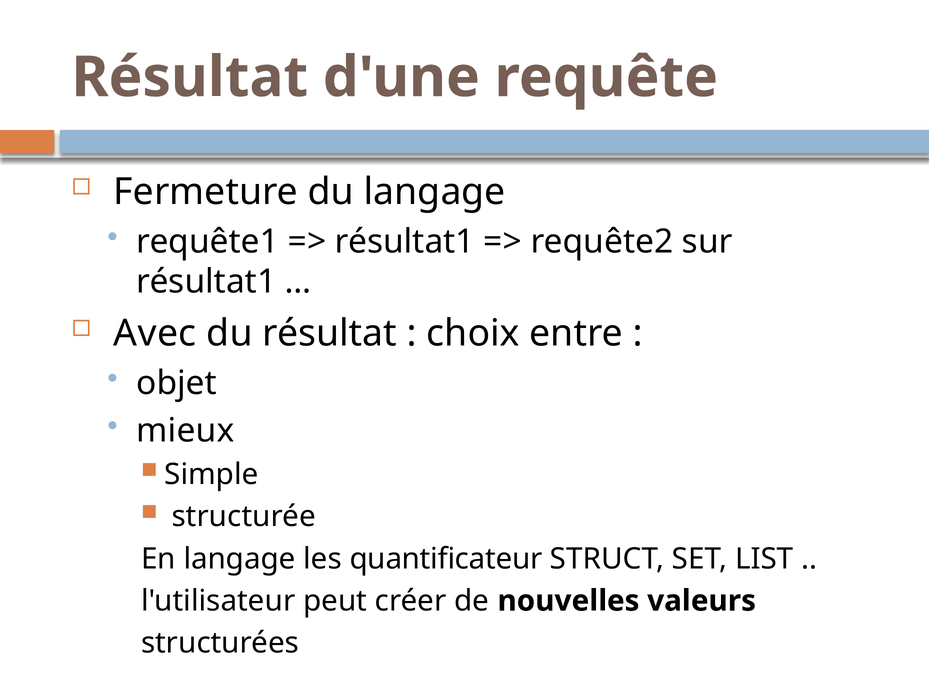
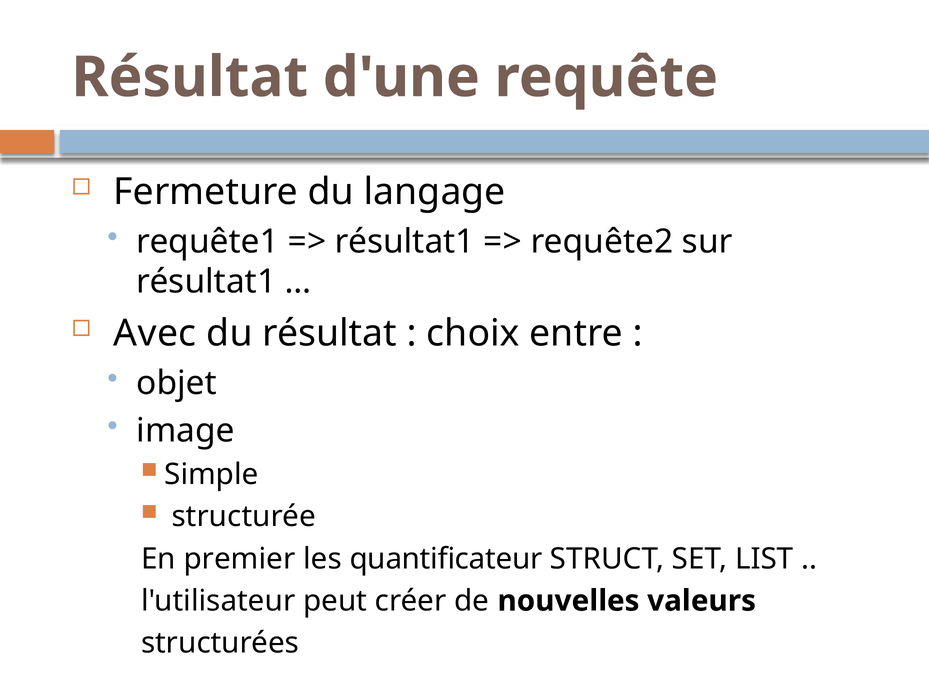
mieux: mieux -> image (185, 431)
En langage: langage -> premier (240, 559)
